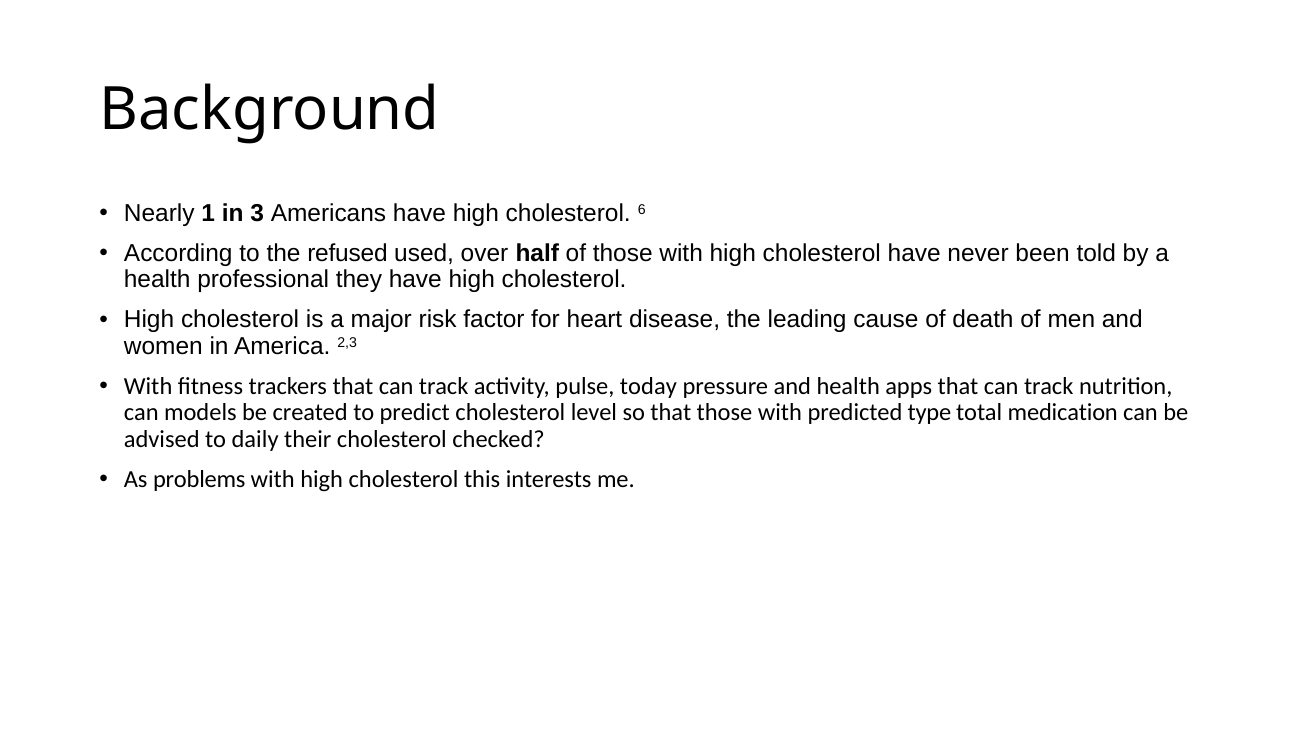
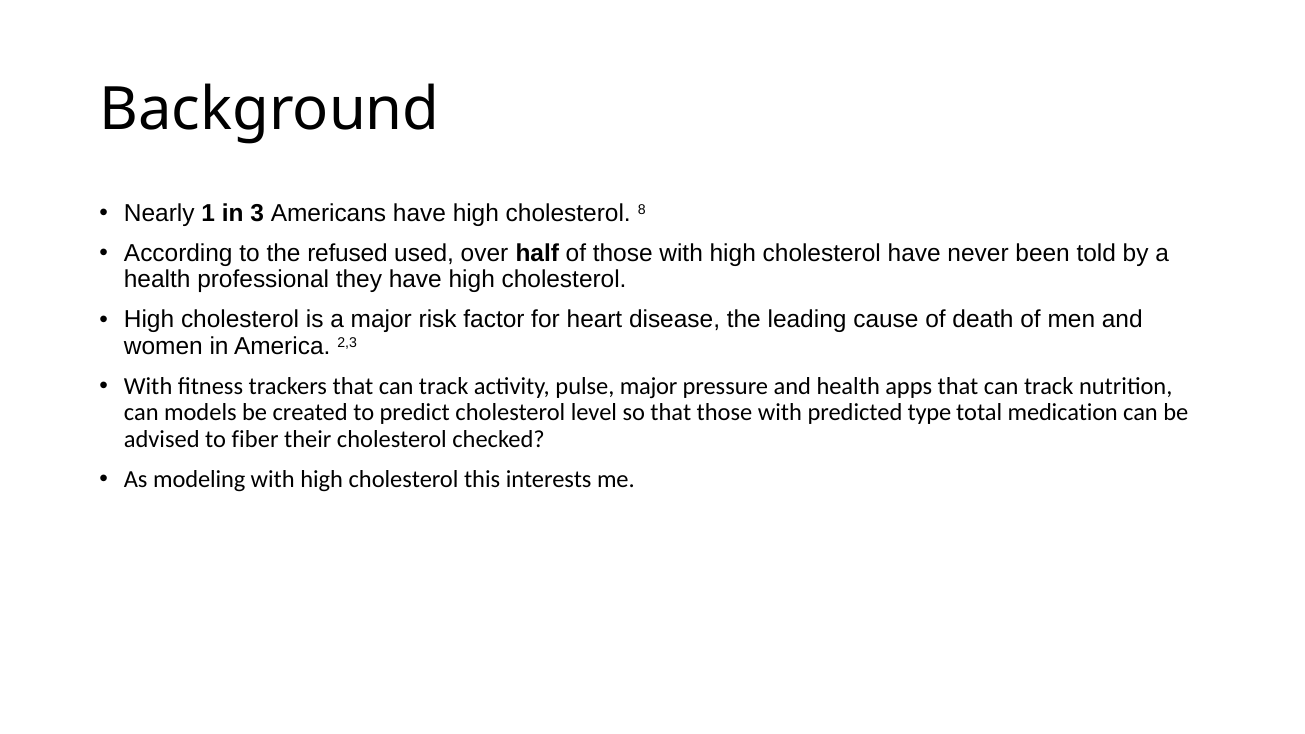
6: 6 -> 8 (642, 210)
pulse today: today -> major (649, 386)
daily: daily -> fiber (255, 439)
problems: problems -> modeling (199, 479)
